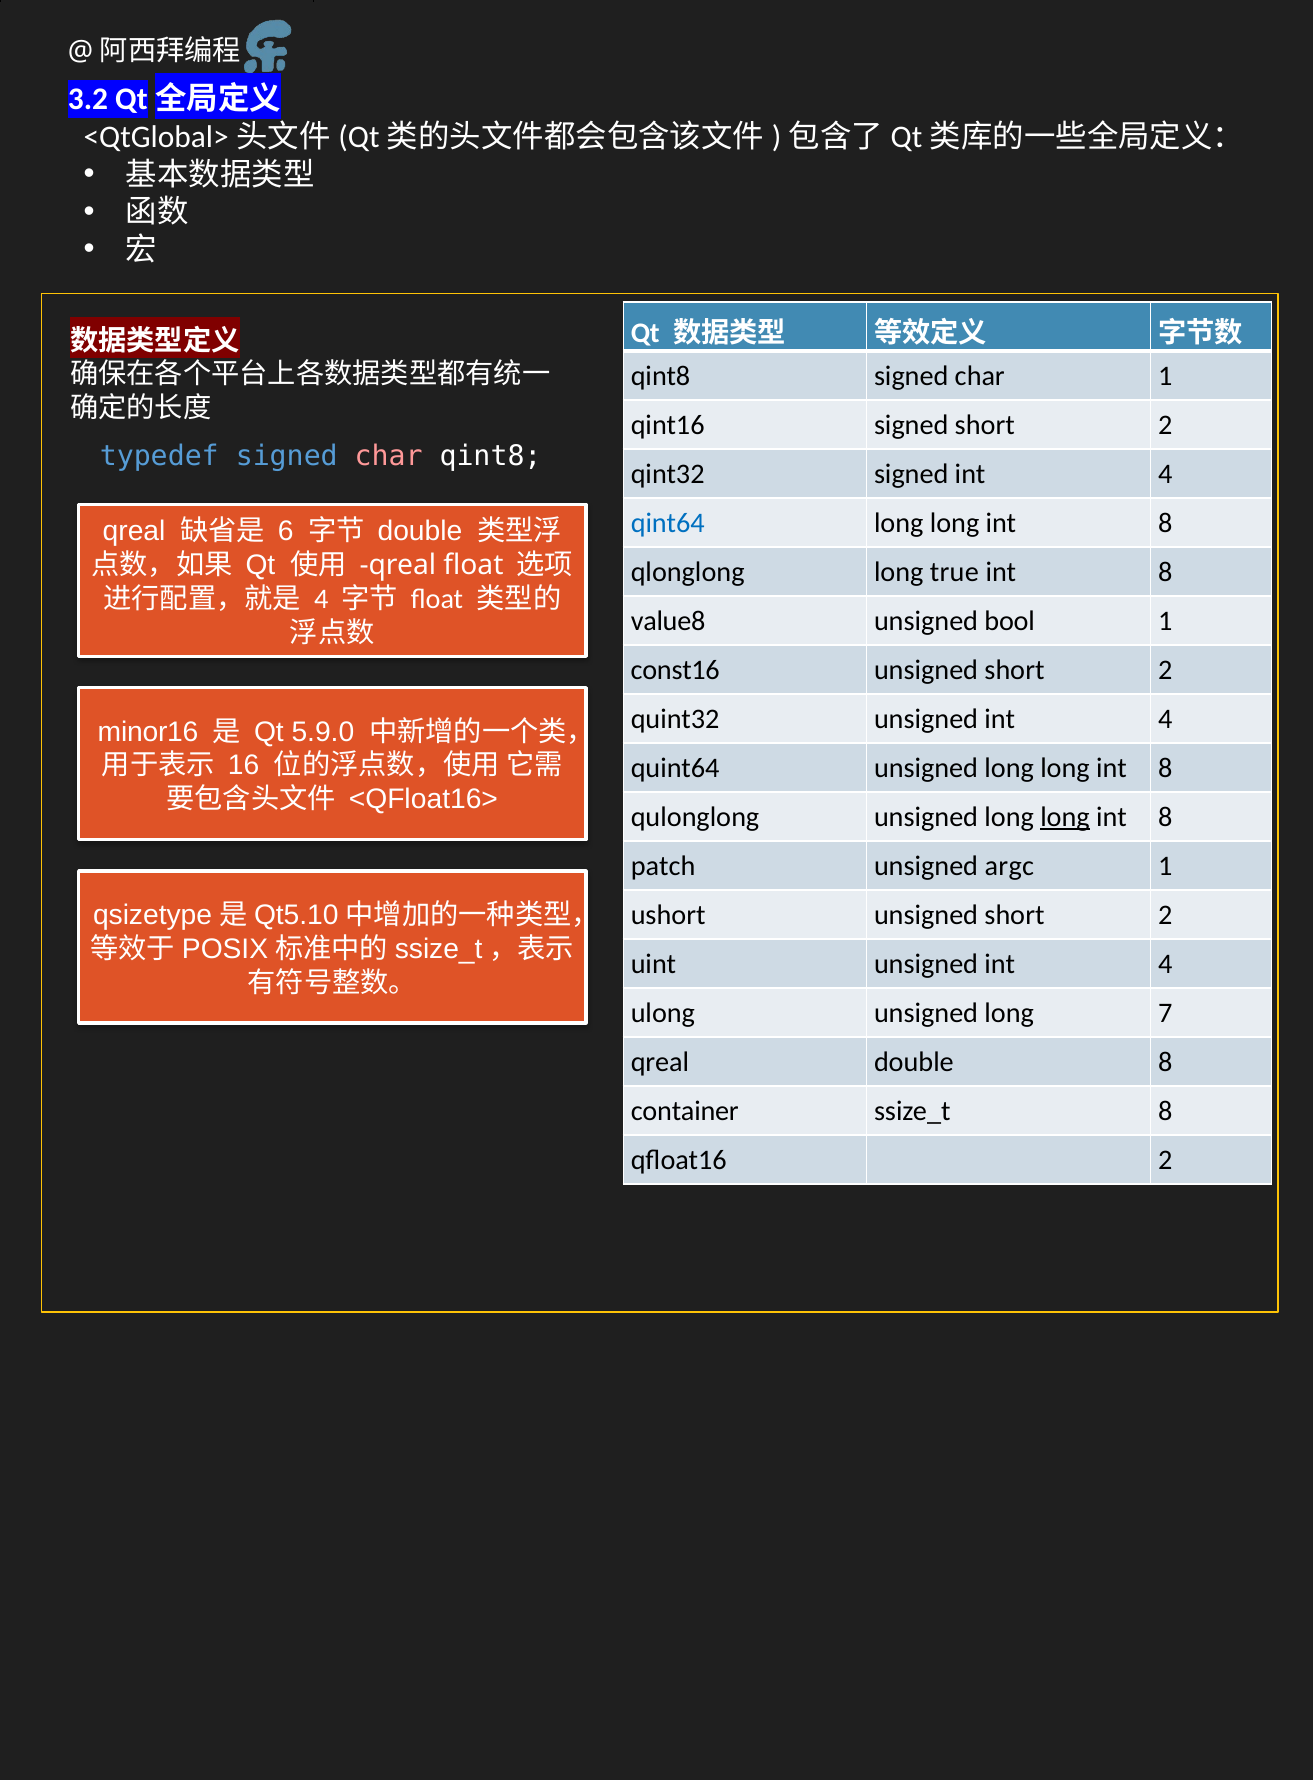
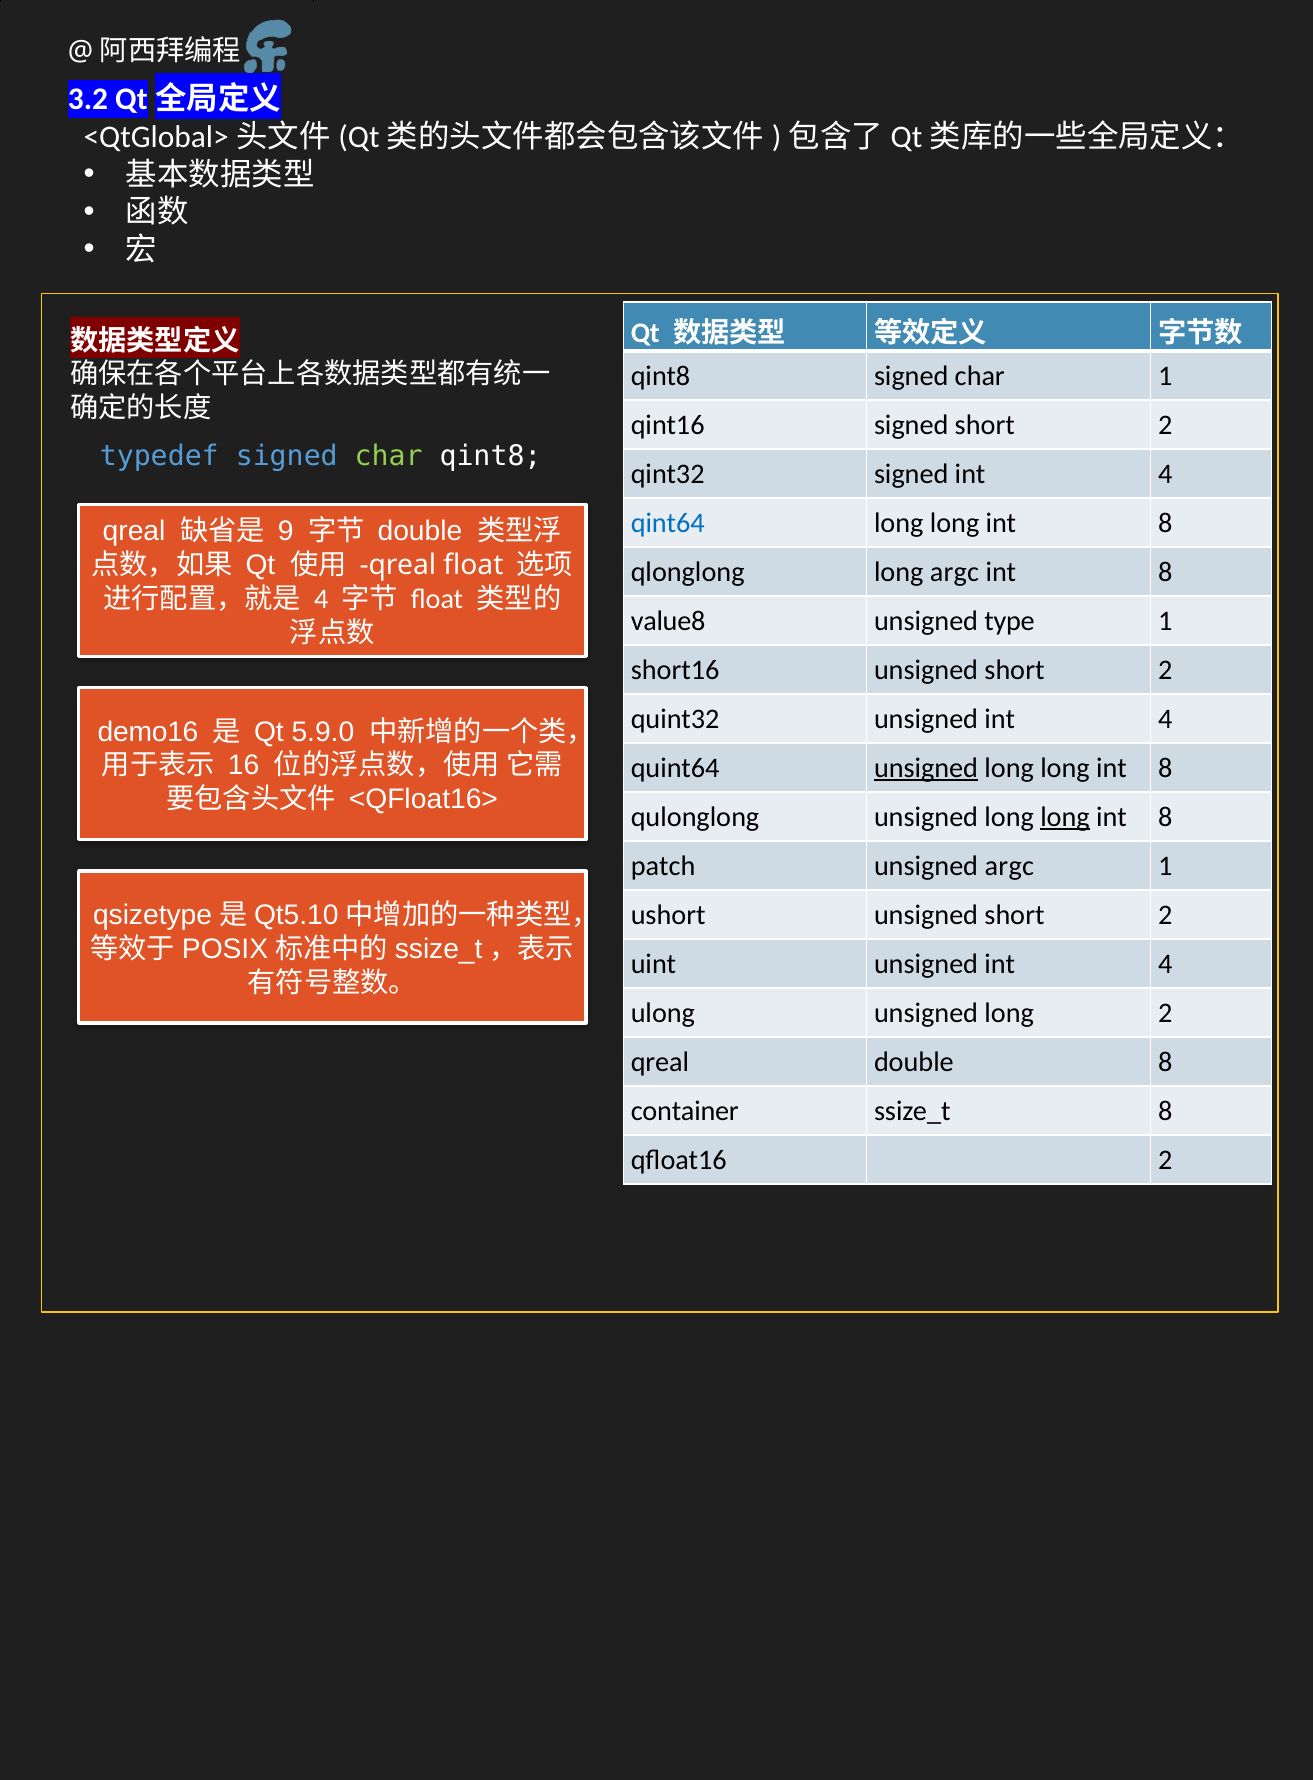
char colour: pink -> light green (389, 456)
6: 6 -> 9 (286, 531)
long true: true -> argc (954, 572)
bool: bool -> type (1010, 621)
const16: const16 -> short16 (675, 670)
minor16: minor16 -> demo16 (148, 732)
unsigned underline: none -> present (926, 768)
long 7: 7 -> 2 (1165, 1013)
